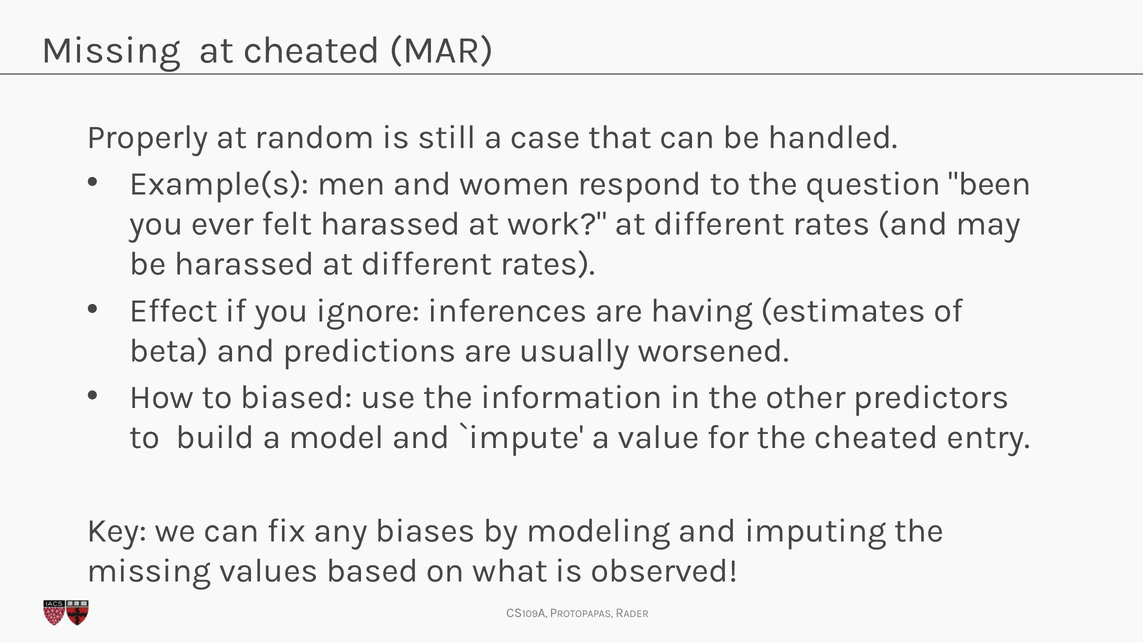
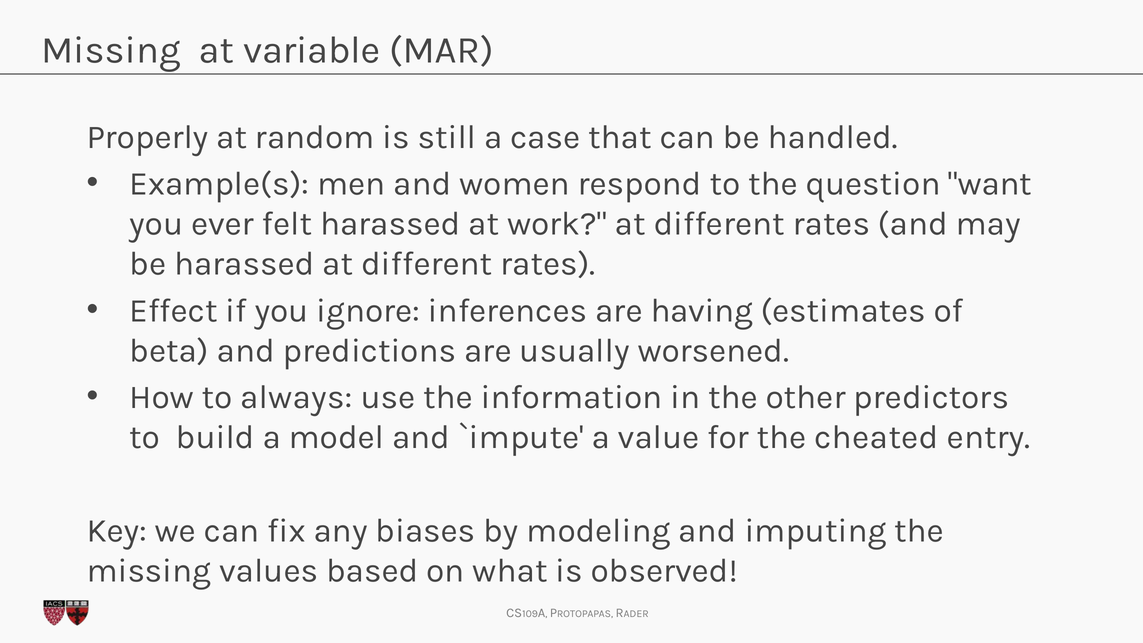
at cheated: cheated -> variable (312, 50)
been: been -> want (990, 184)
biased: biased -> always (296, 397)
